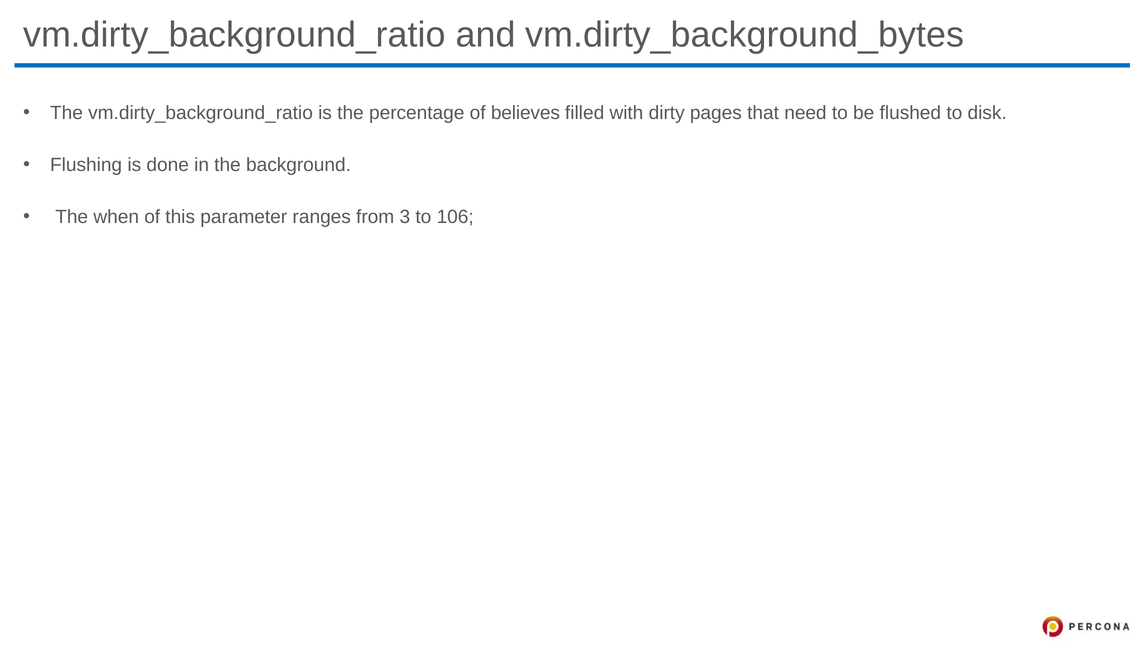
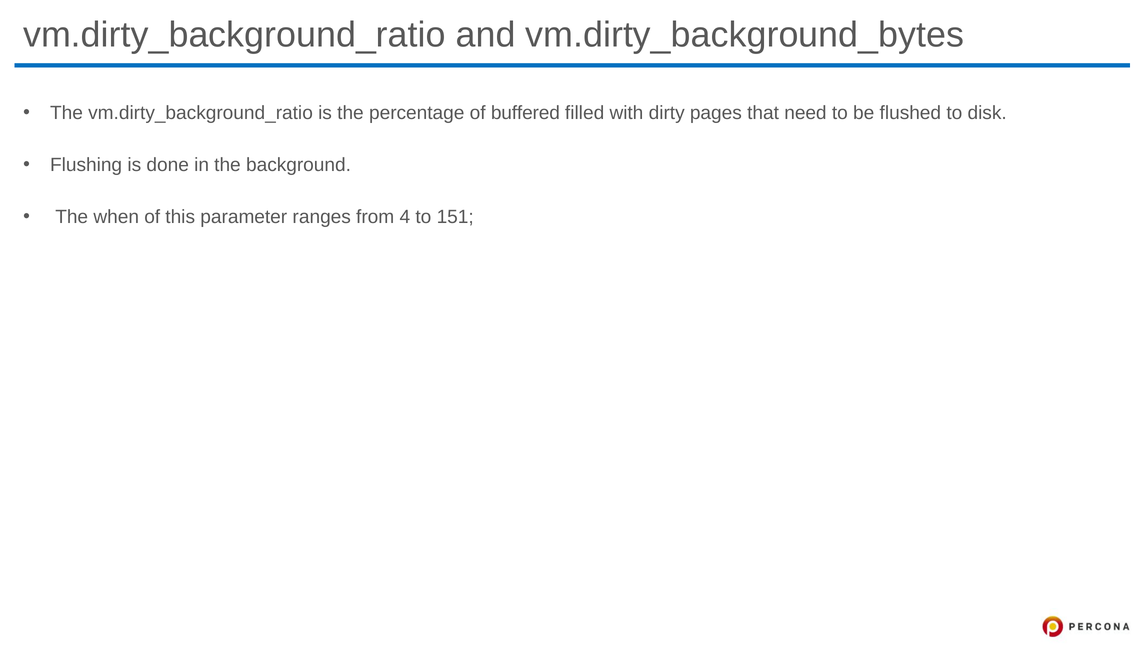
believes: believes -> buffered (525, 113)
3: 3 -> 4 (405, 217)
106: 106 -> 151 (455, 217)
